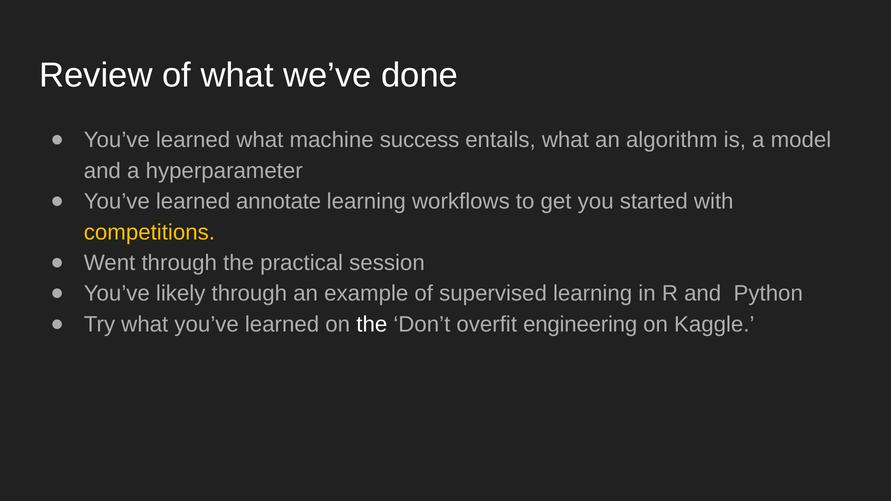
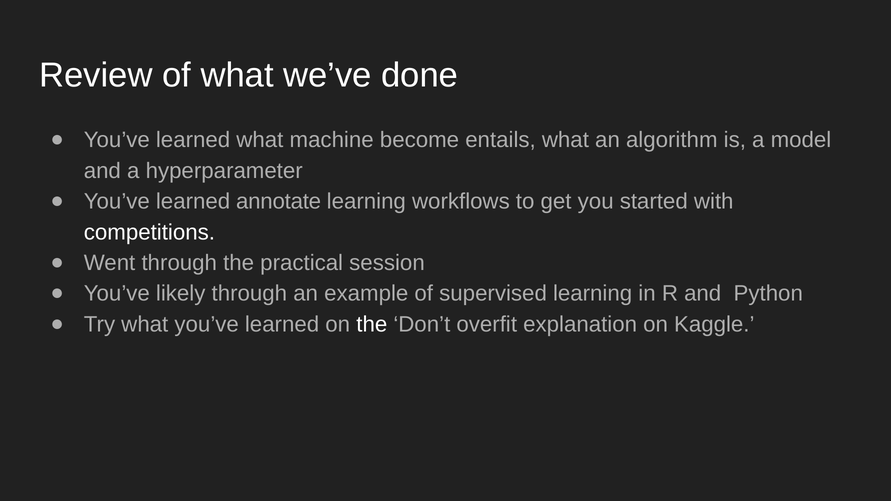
success: success -> become (419, 140)
competitions colour: yellow -> white (149, 232)
engineering: engineering -> explanation (580, 324)
